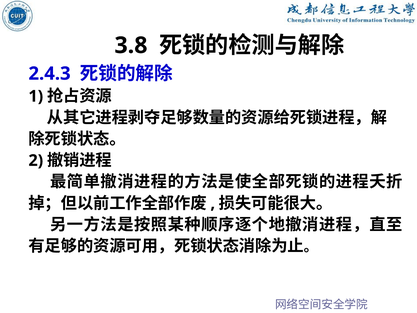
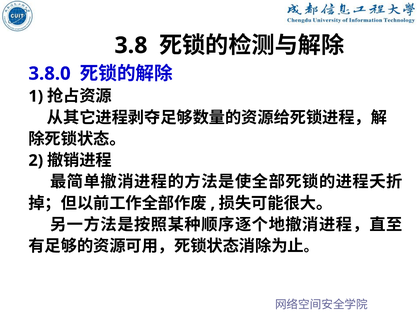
2.4.3: 2.4.3 -> 3.8.0 (50, 74)
